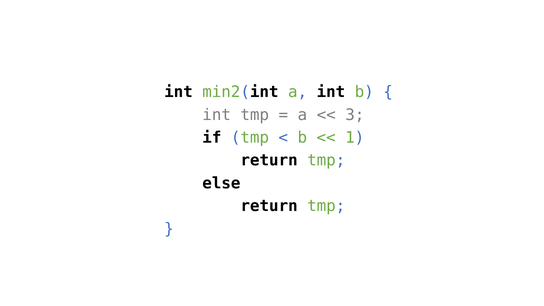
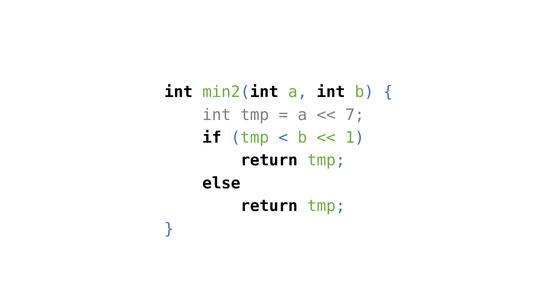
3: 3 -> 7 (355, 115)
